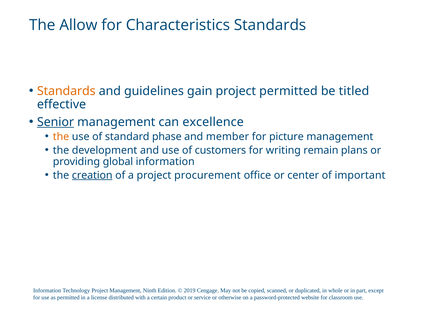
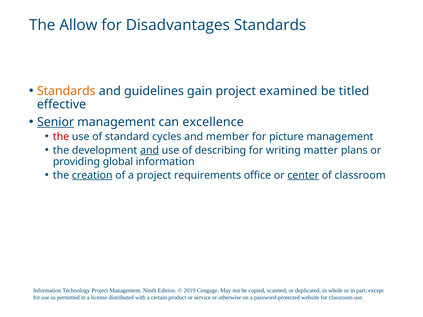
Characteristics: Characteristics -> Disadvantages (178, 25)
project permitted: permitted -> examined (288, 91)
the colour: orange -> red (61, 137)
phase: phase -> cycles (167, 137)
and underline: none -> present (150, 150)
customers: customers -> describing (220, 150)
remain: remain -> matter (321, 150)
procurement: procurement -> requirements (208, 175)
center underline: none -> present (303, 175)
of important: important -> classroom (360, 175)
